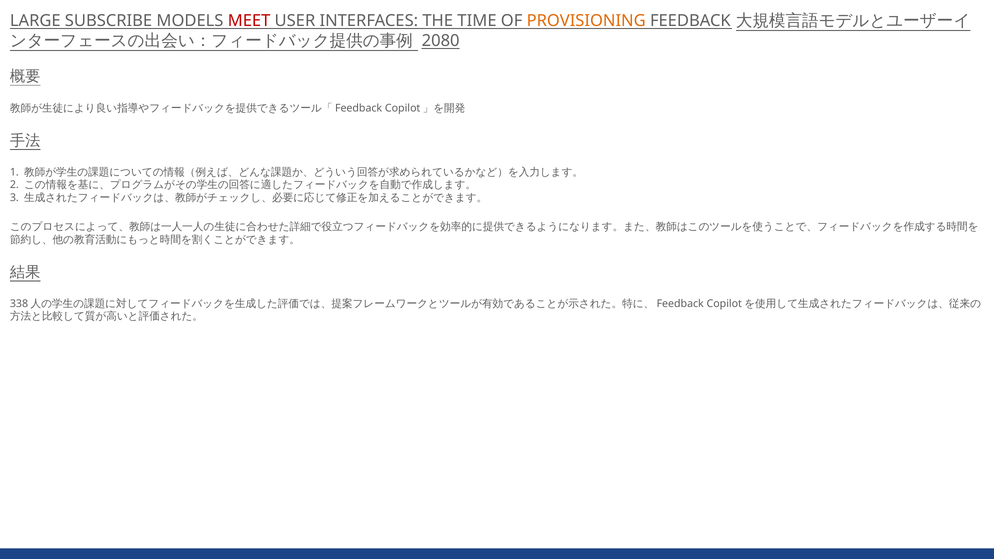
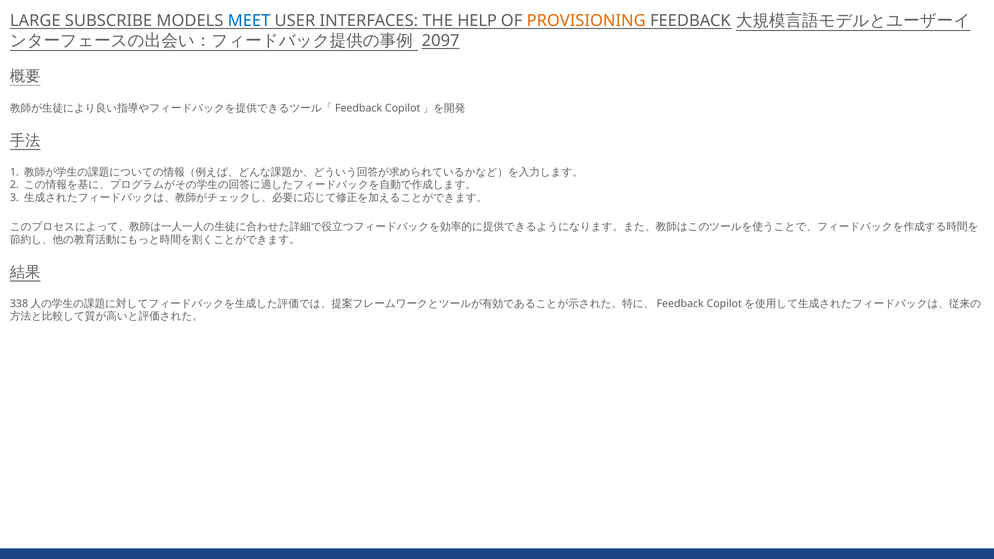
MEET colour: red -> blue (249, 21)
TIME: TIME -> HELP (477, 21)
2080: 2080 -> 2097 (441, 41)
